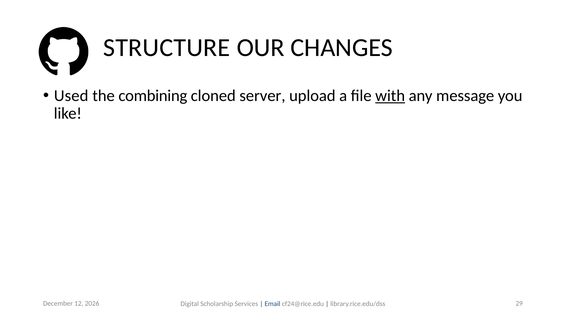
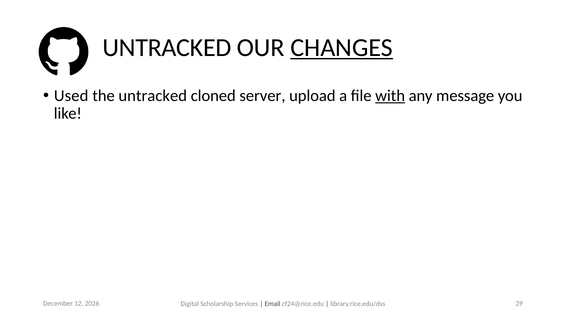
STRUCTURE: STRUCTURE -> UNTRACKED (167, 48)
CHANGES underline: none -> present (342, 48)
the combining: combining -> untracked (153, 96)
